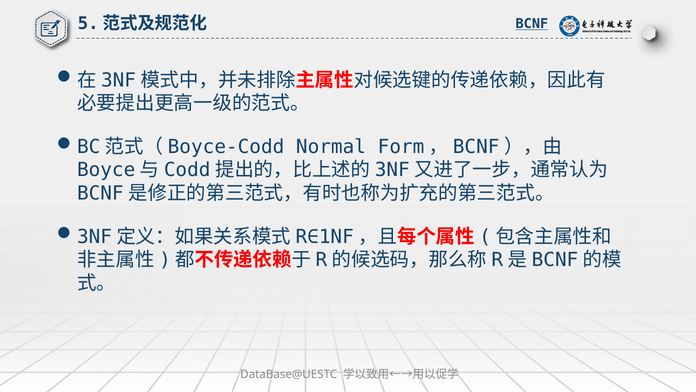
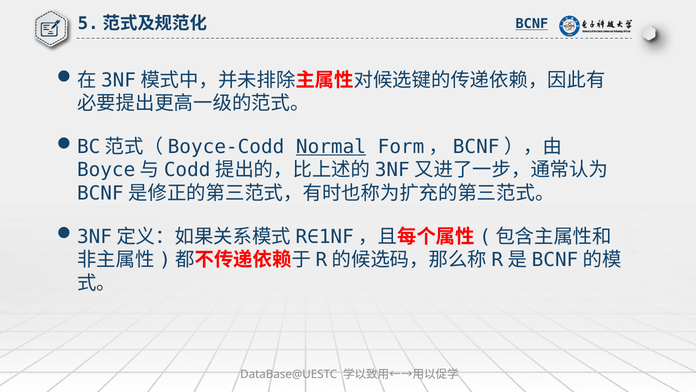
Normal underline: none -> present (331, 147)
